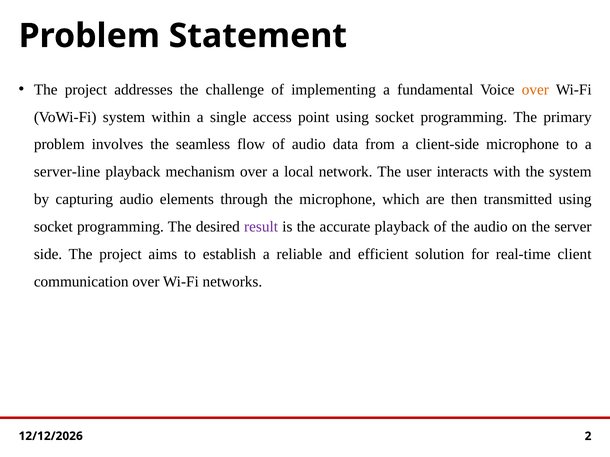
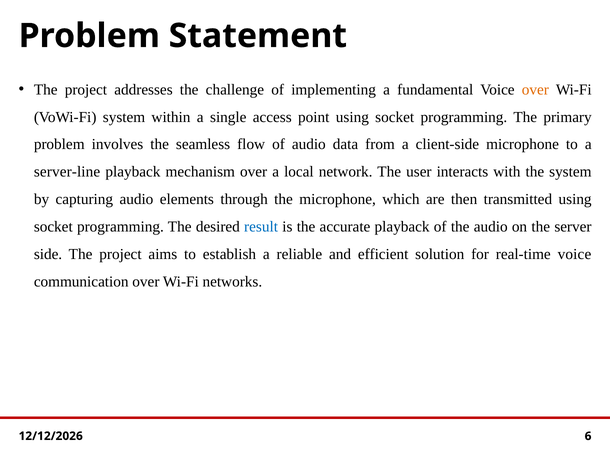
result colour: purple -> blue (261, 227)
real-time client: client -> voice (574, 254)
2: 2 -> 6 (588, 437)
